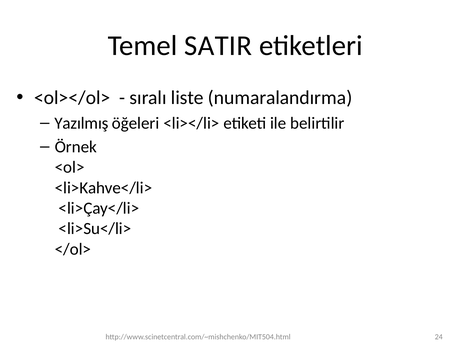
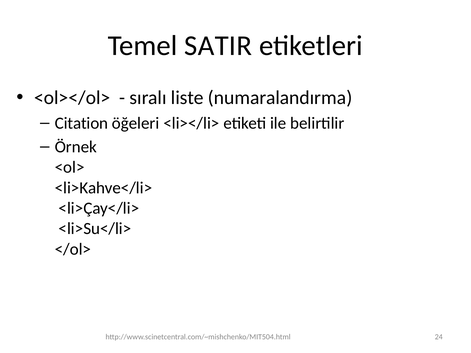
Yazılmış: Yazılmış -> Citation (81, 123)
